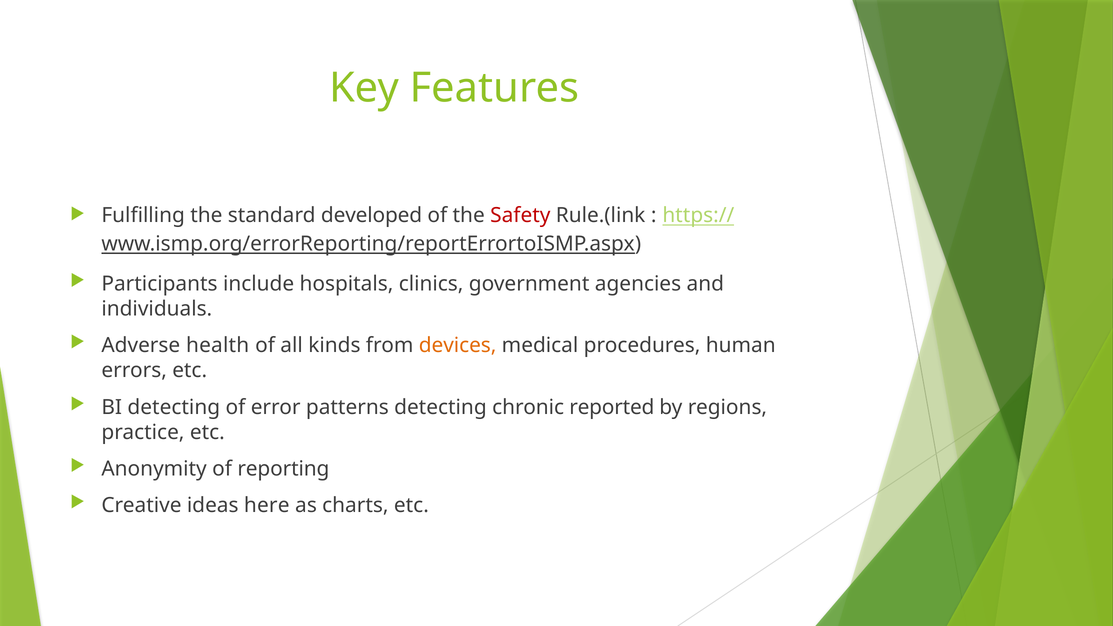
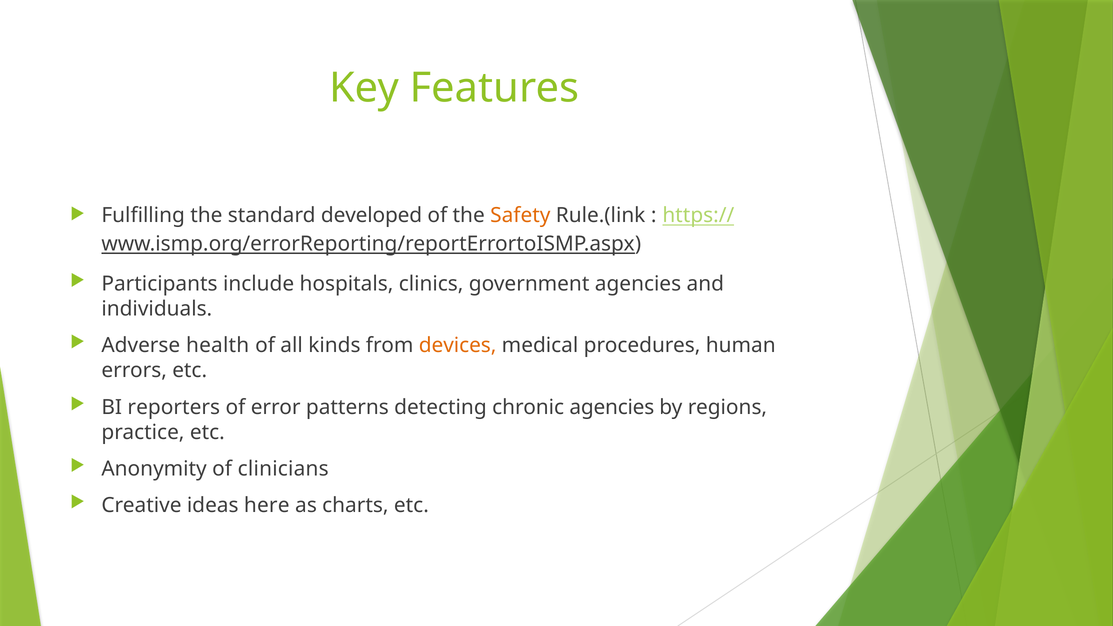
Safety colour: red -> orange (520, 215)
BI detecting: detecting -> reporters (174, 407)
chronic reported: reported -> agencies (612, 407)
reporting: reporting -> clinicians (283, 469)
